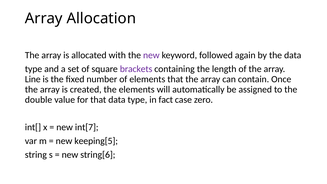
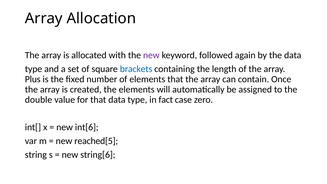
brackets colour: purple -> blue (136, 69)
Line: Line -> Plus (33, 79)
int[7: int[7 -> int[6 (87, 127)
keeping[5: keeping[5 -> reached[5 (96, 141)
